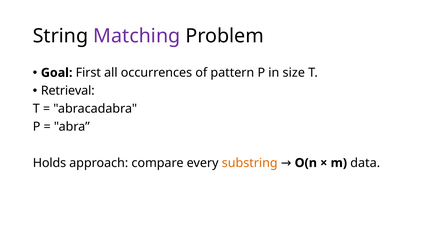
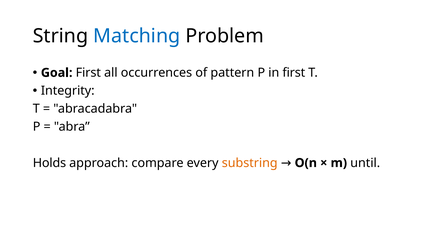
Matching colour: purple -> blue (137, 36)
in size: size -> first (294, 73)
Retrieval: Retrieval -> Integrity (68, 91)
data: data -> until (365, 163)
